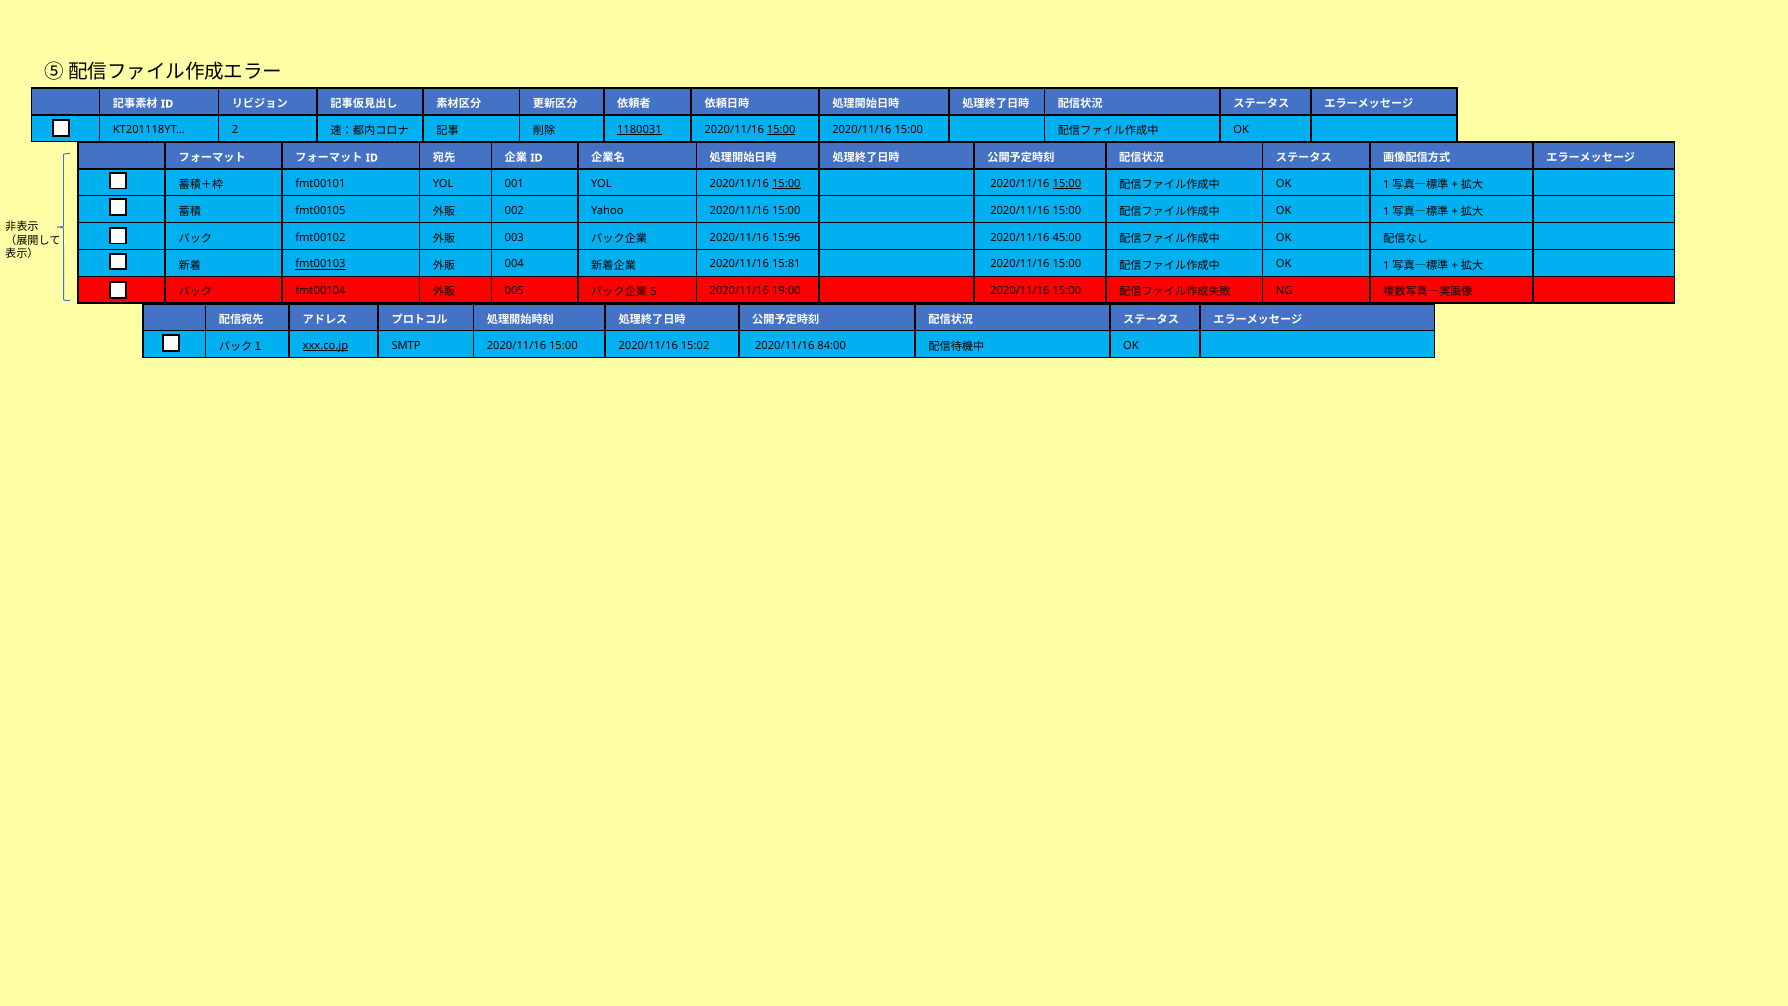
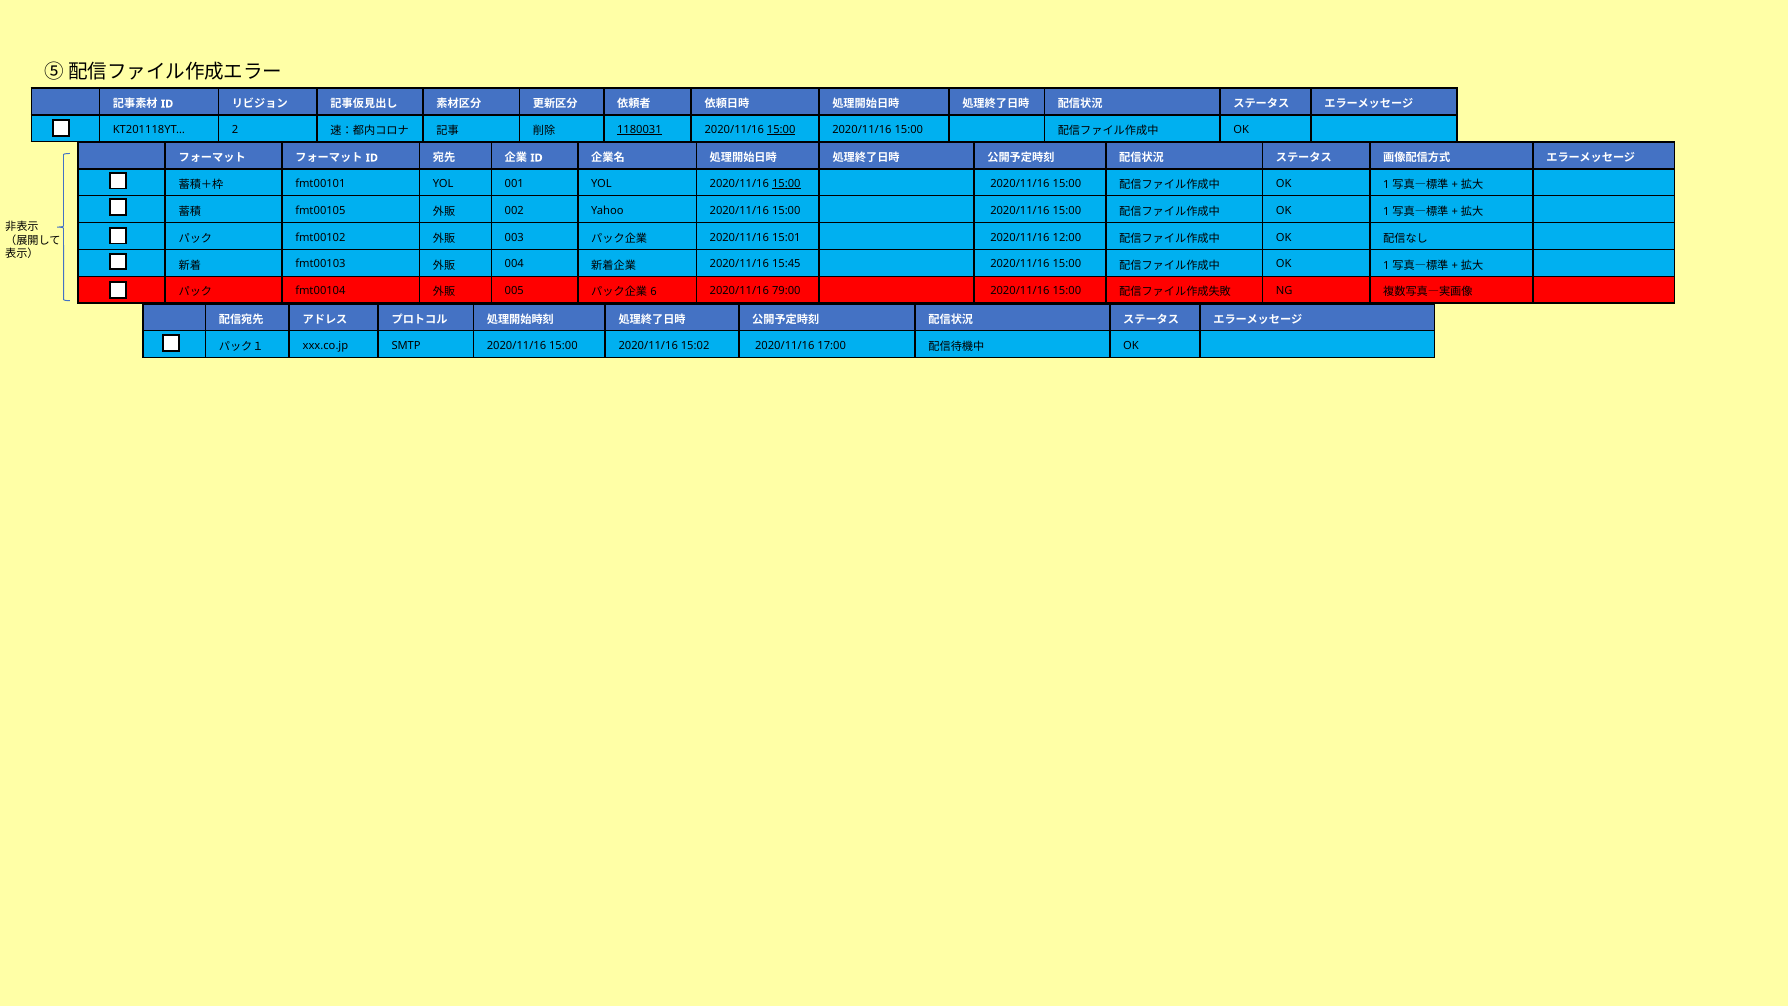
15:00 underline: present -> none (1067, 184)
15:96: 15:96 -> 15:01 (786, 237)
45:00: 45:00 -> 12:00 (1067, 237)
fmt00103 underline: present -> none (321, 264)
15:81: 15:81 -> 15:45 (786, 264)
5: 5 -> 6 (653, 292)
19:00: 19:00 -> 79:00 (786, 291)
xxx.co.jp underline: present -> none (325, 345)
84:00: 84:00 -> 17:00 (832, 345)
